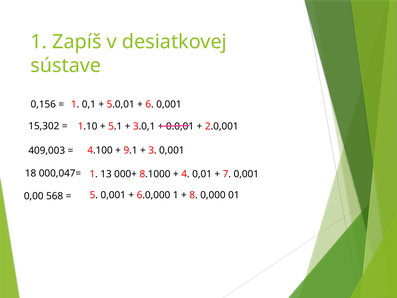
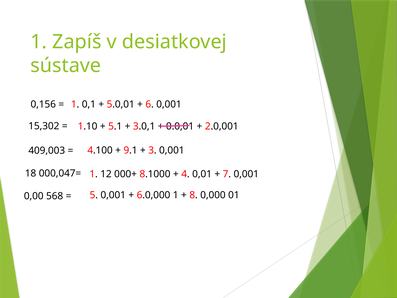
13: 13 -> 12 (106, 174)
